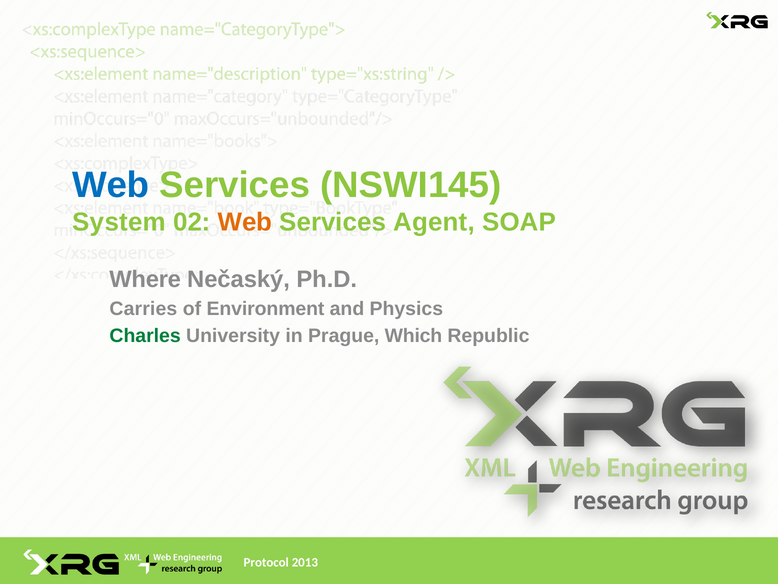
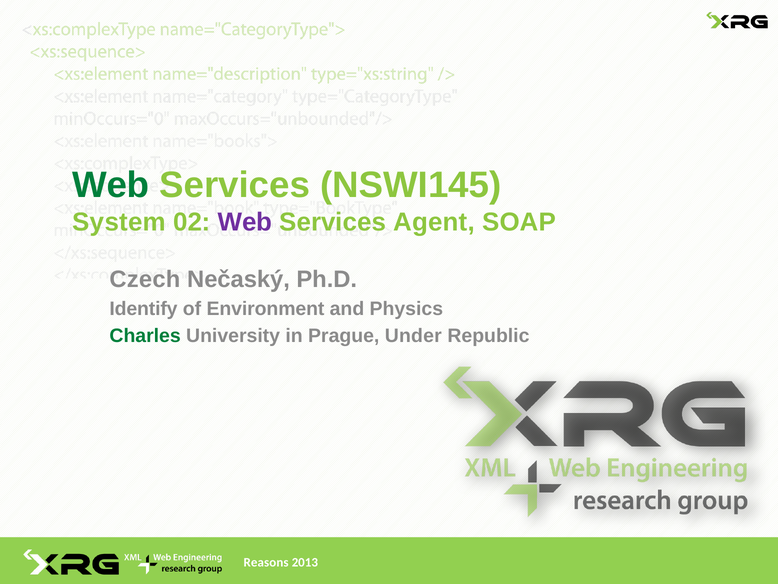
Web colour: blue -> green (111, 185)
Web colour: orange -> purple (245, 222)
Where: Where -> Czech (145, 279)
Carries: Carries -> Identify (144, 308)
Which: Which -> Under (413, 336)
Protocol: Protocol -> Reasons (266, 562)
